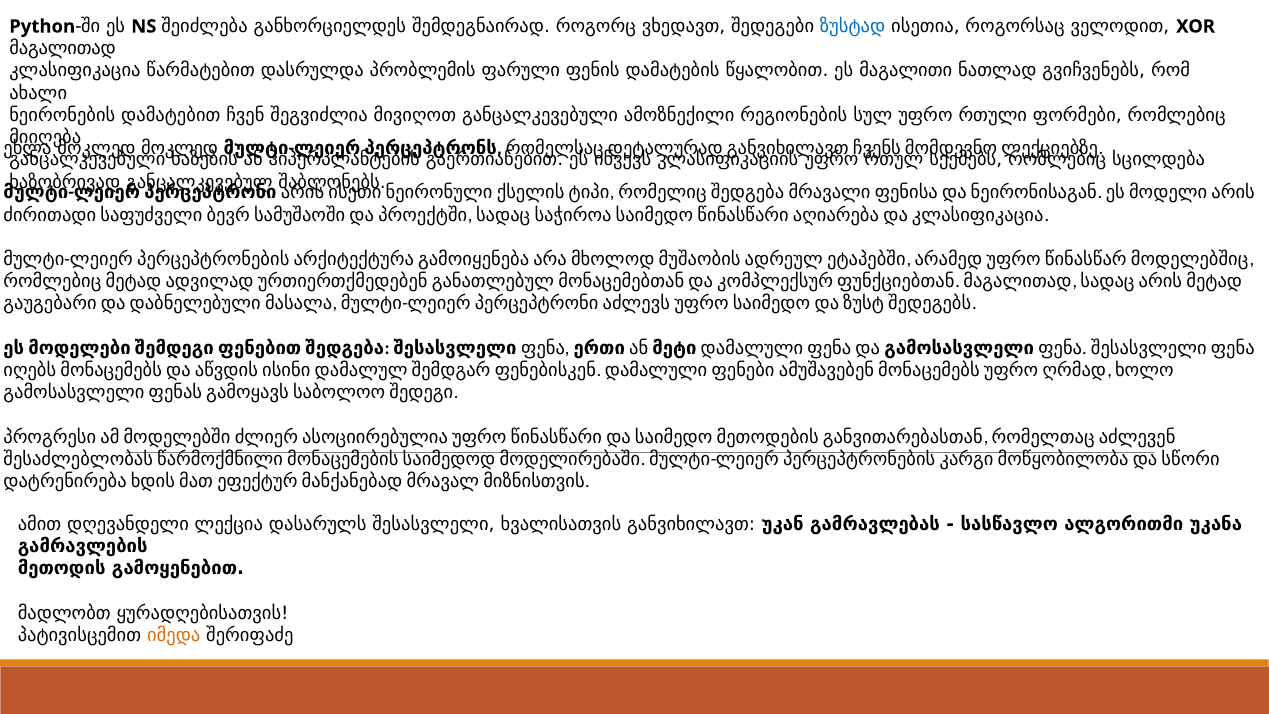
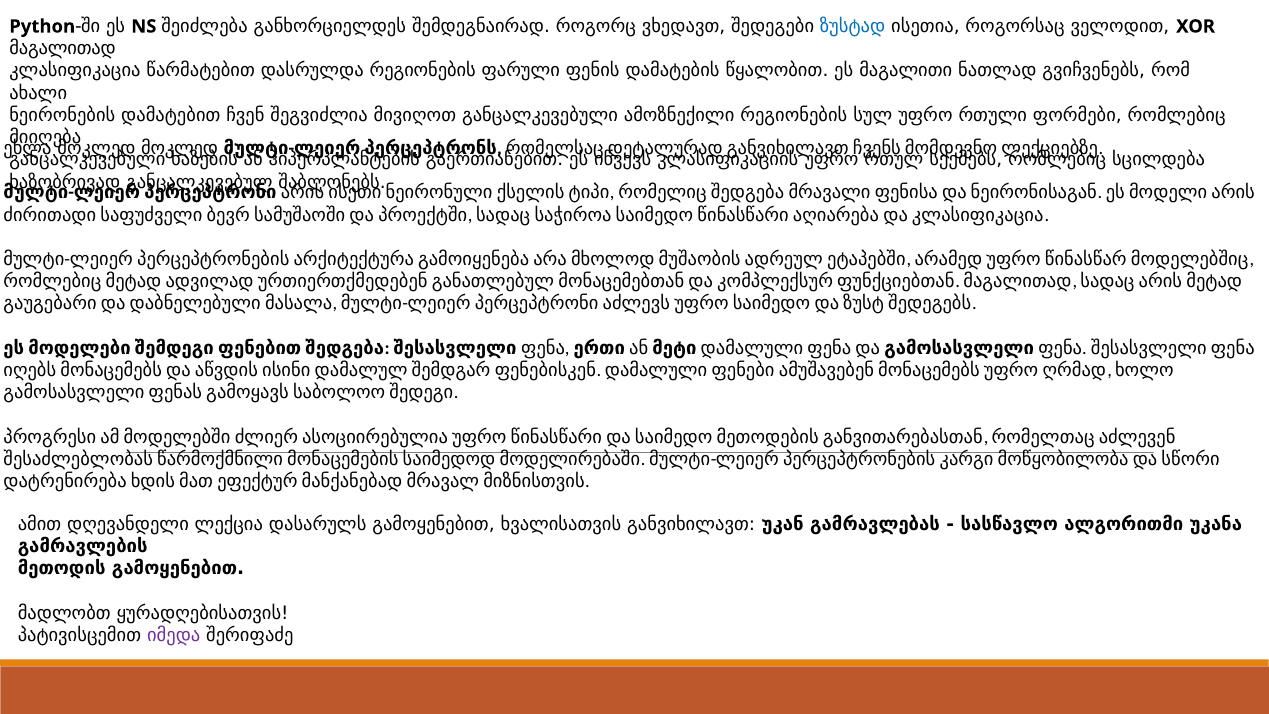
დასრულდა პრობლემის: პრობლემის -> რეგიონების (423, 71)
დასარულს შესასვლელი: შესასვლელი -> გამოყენებით (433, 524)
იმედა colour: orange -> purple (174, 635)
